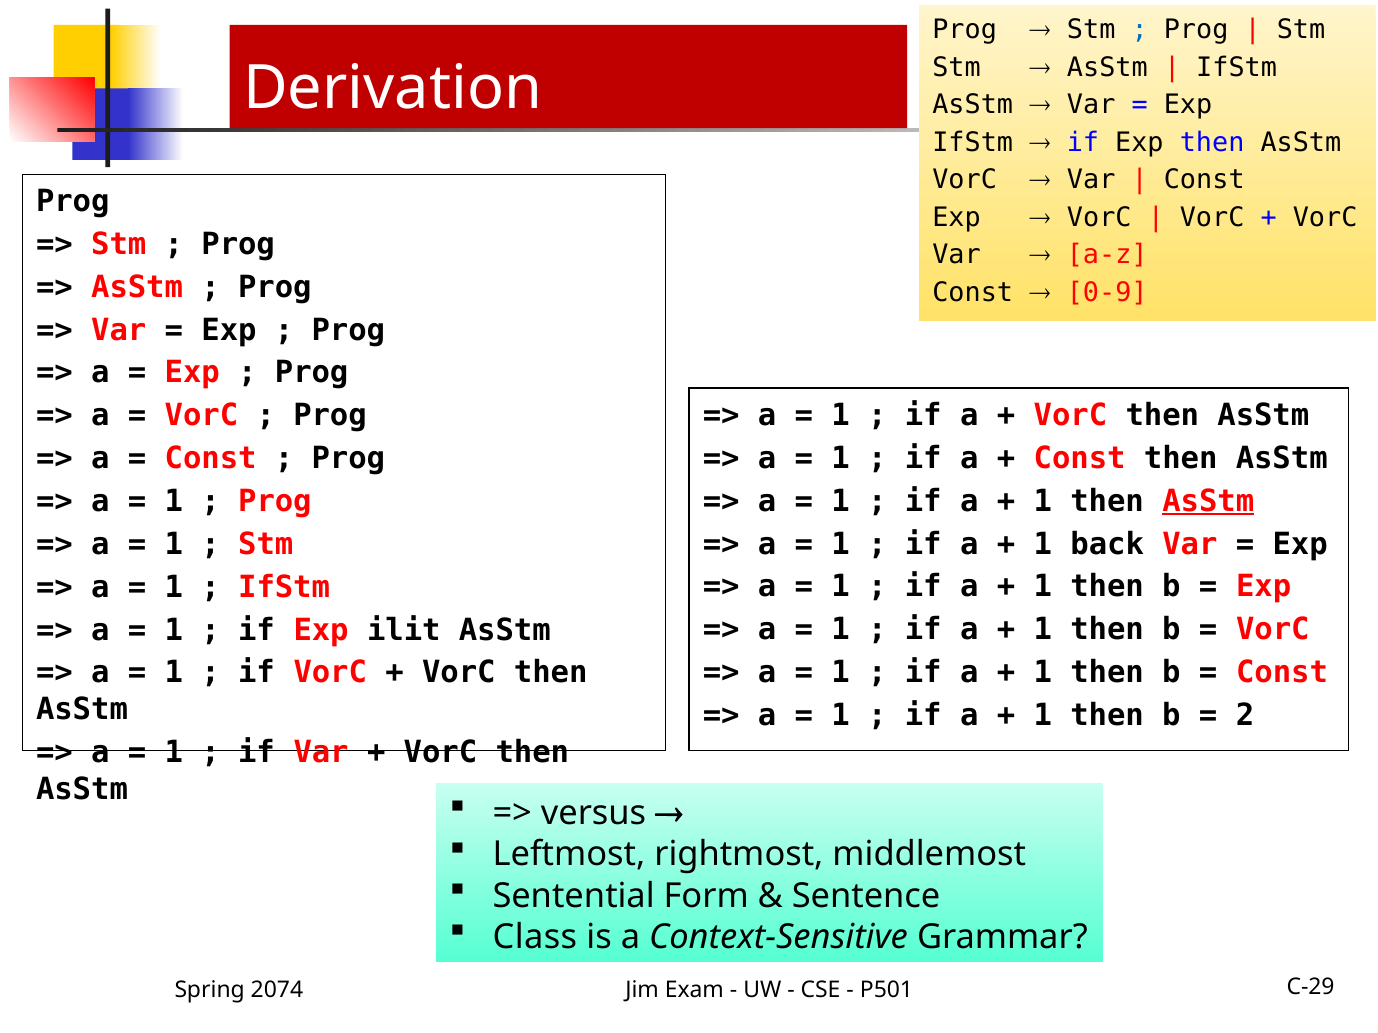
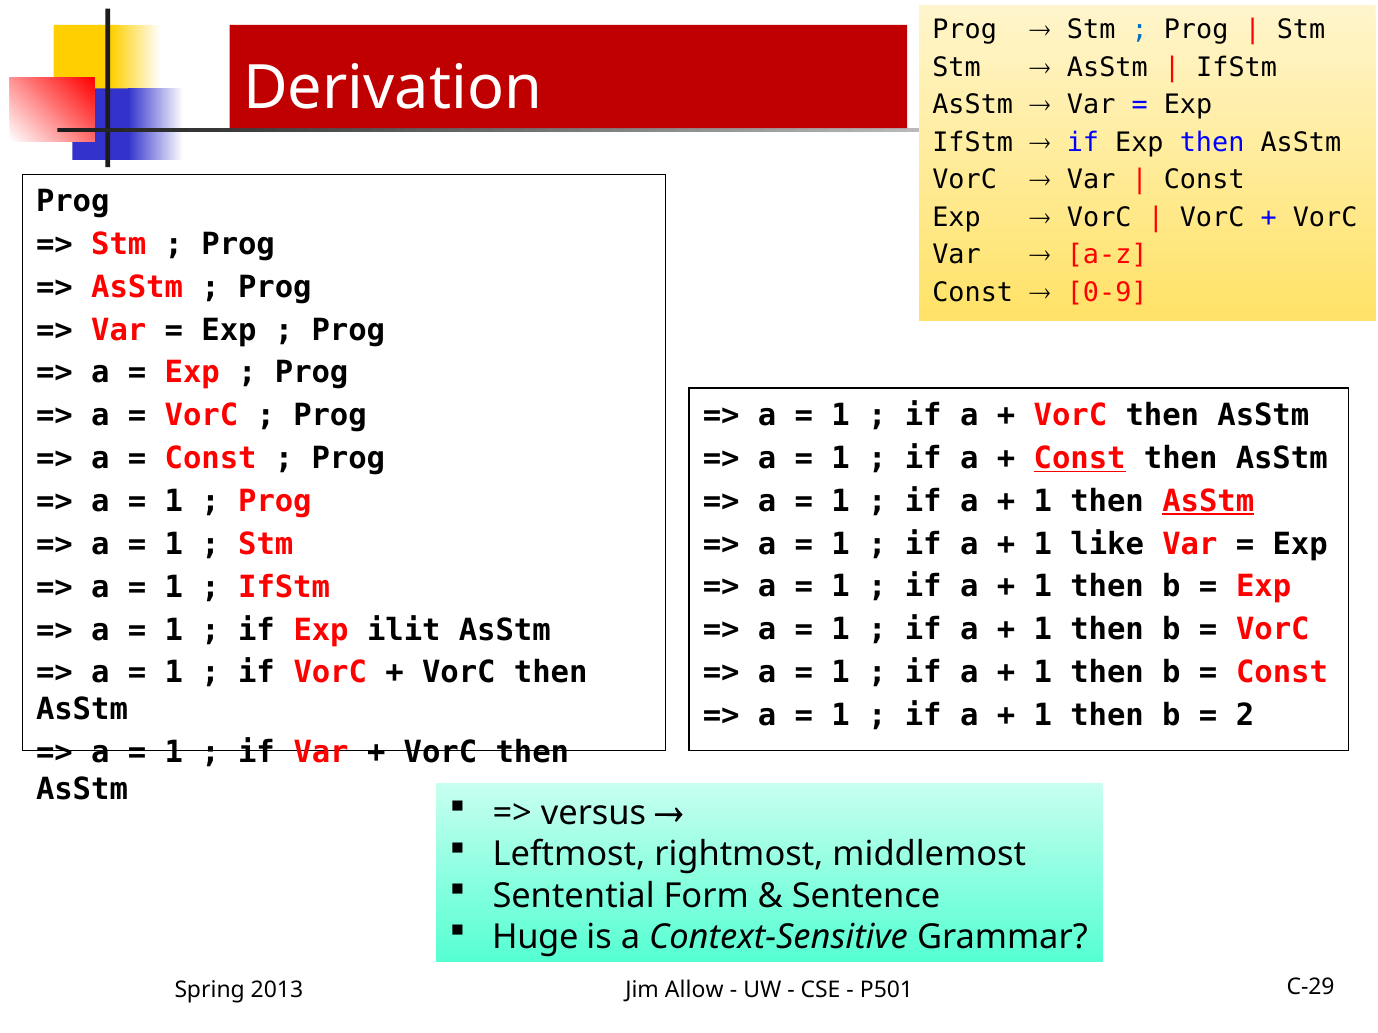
Const underline: none -> present (1080, 459)
back: back -> like (1107, 544)
Class: Class -> Huge (535, 938)
2074: 2074 -> 2013 (277, 991)
Exam: Exam -> Allow (694, 991)
